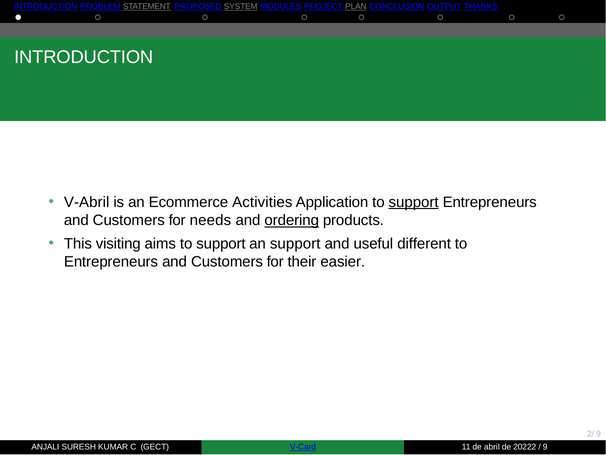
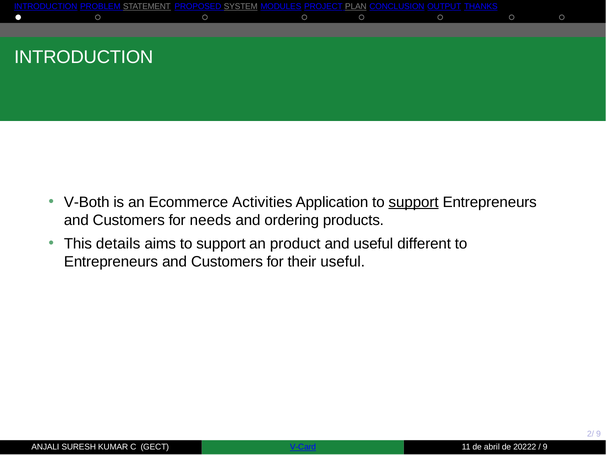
V-Abril: V-Abril -> V-Both (87, 202)
ordering underline: present -> none (292, 220)
visiting: visiting -> details (118, 244)
an support: support -> product (295, 244)
their easier: easier -> useful (343, 262)
